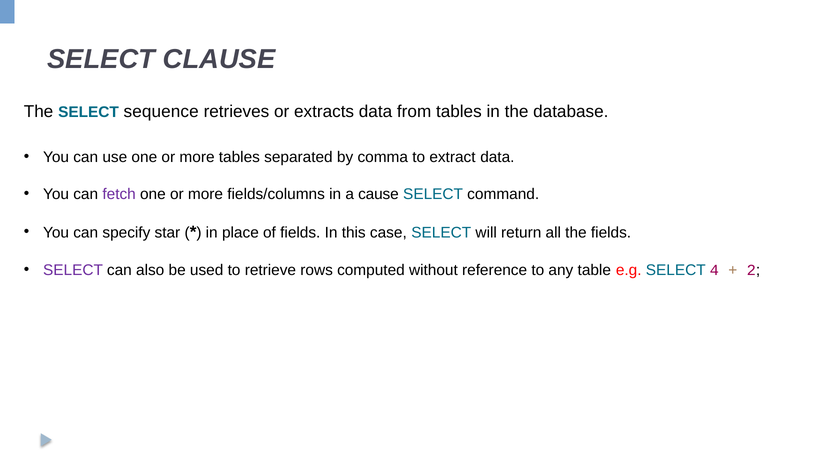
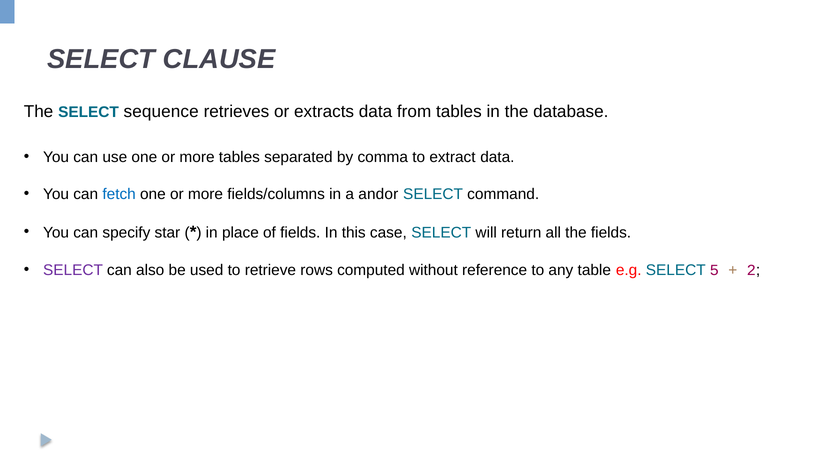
fetch colour: purple -> blue (119, 194)
cause: cause -> andor (378, 194)
4: 4 -> 5 (714, 270)
